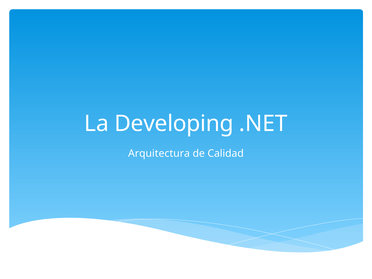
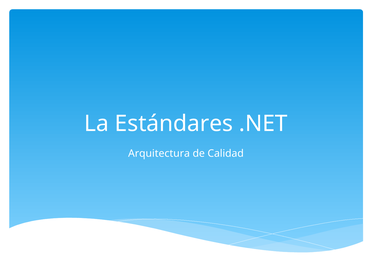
Developing: Developing -> Estándares (174, 124)
